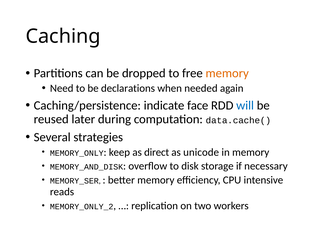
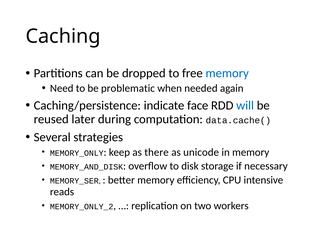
memory colour: orange -> blue (227, 73)
declarations: declarations -> problematic (128, 88)
direct: direct -> there (157, 152)
